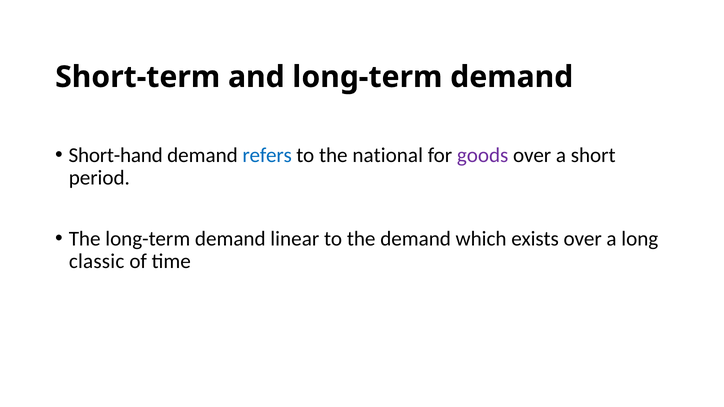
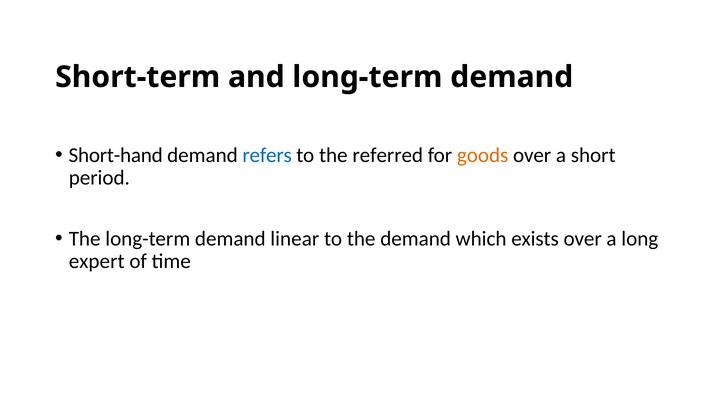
national: national -> referred (388, 155)
goods colour: purple -> orange (483, 155)
classic: classic -> expert (97, 262)
